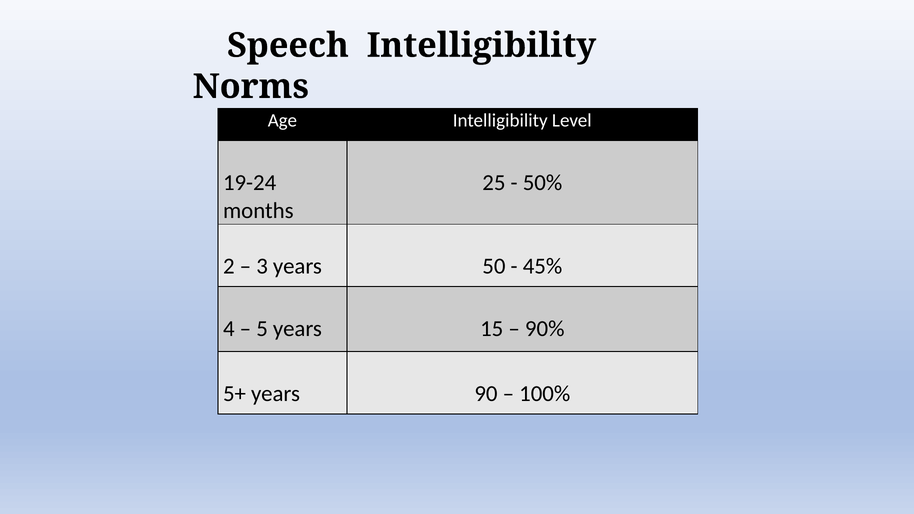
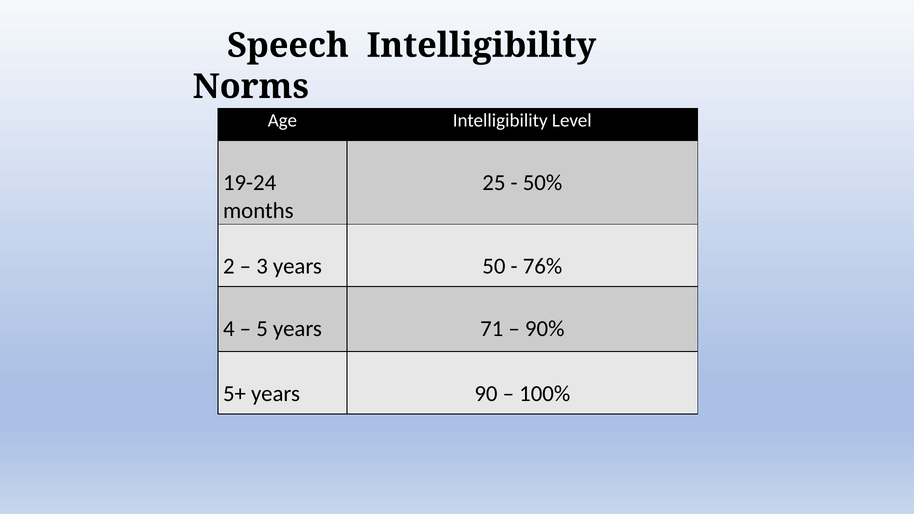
45%: 45% -> 76% (543, 266)
15: 15 -> 71 (492, 329)
